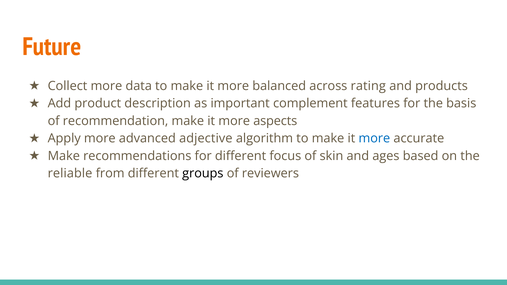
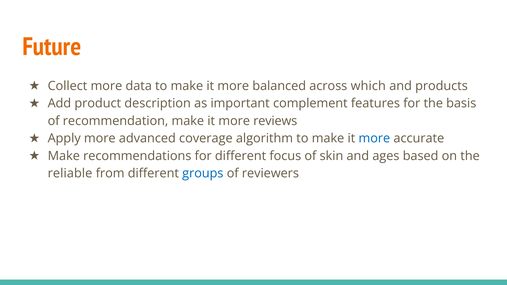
rating: rating -> which (368, 86)
aspects: aspects -> reviews (275, 121)
adjective: adjective -> coverage (206, 139)
groups colour: black -> blue (203, 173)
